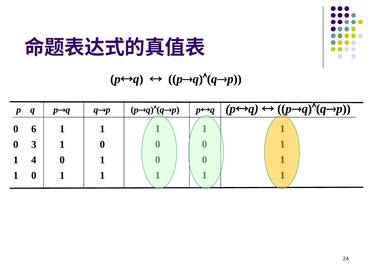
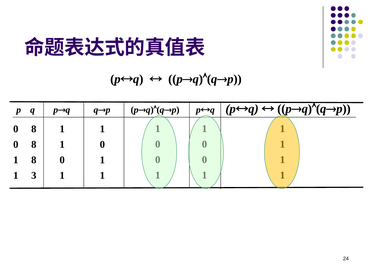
6: 6 -> 8 (34, 129)
3: 3 -> 8 (34, 145)
1 4: 4 -> 8 (34, 160)
0: 0 -> 3 (34, 176)
